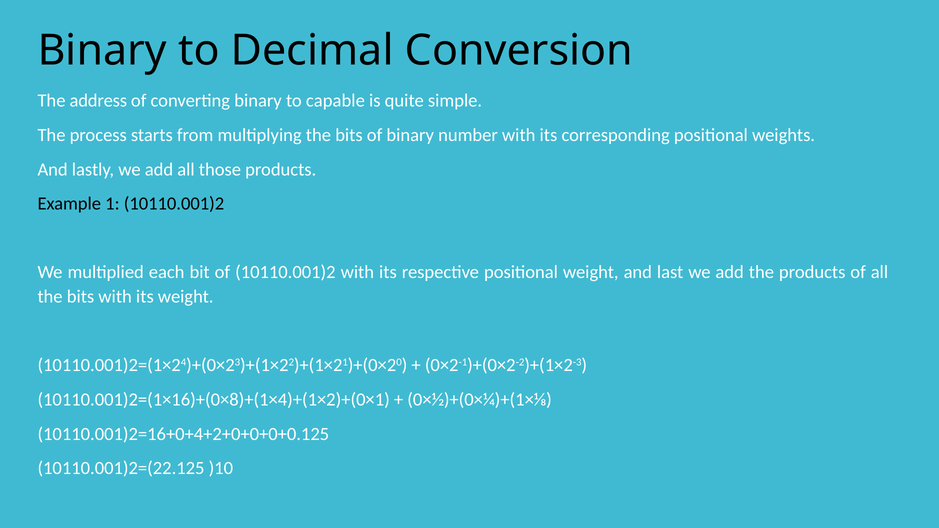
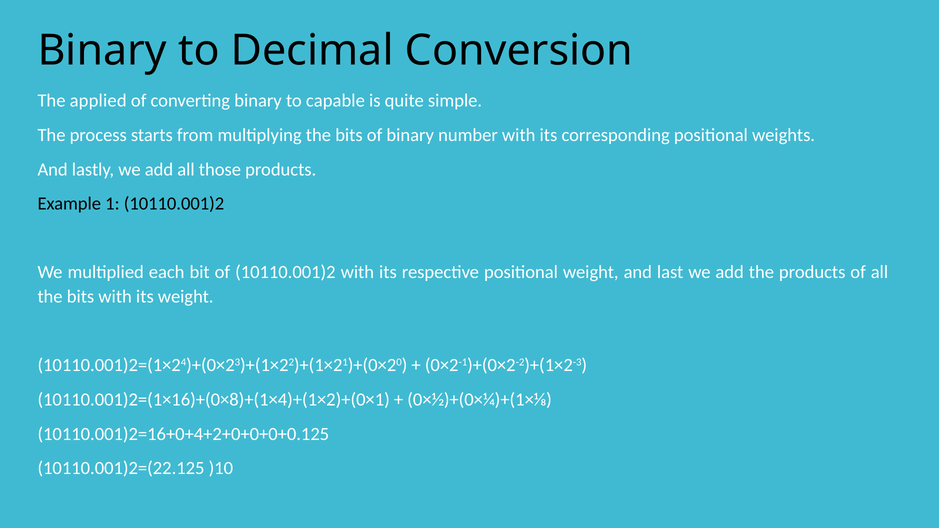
address: address -> applied (98, 101)
